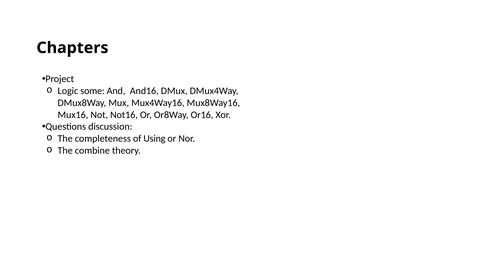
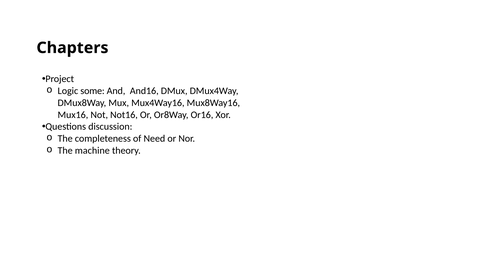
Using: Using -> Need (154, 139)
combine: combine -> machine (92, 151)
